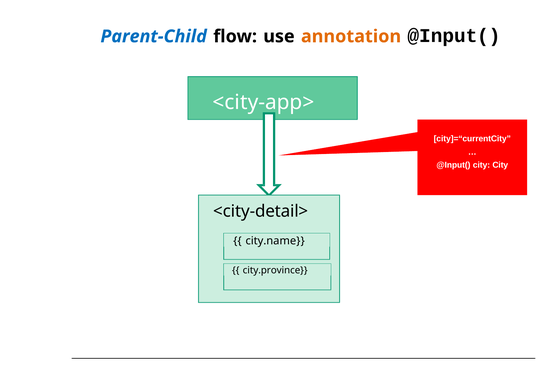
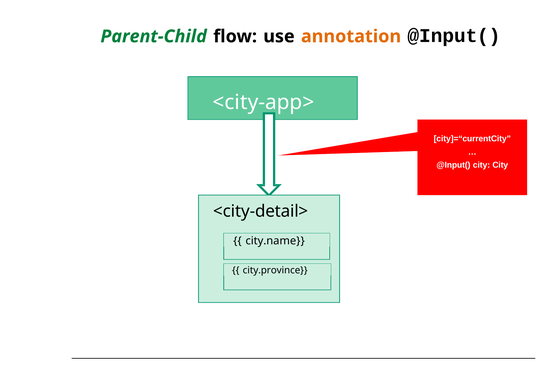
Parent-Child colour: blue -> green (154, 36)
